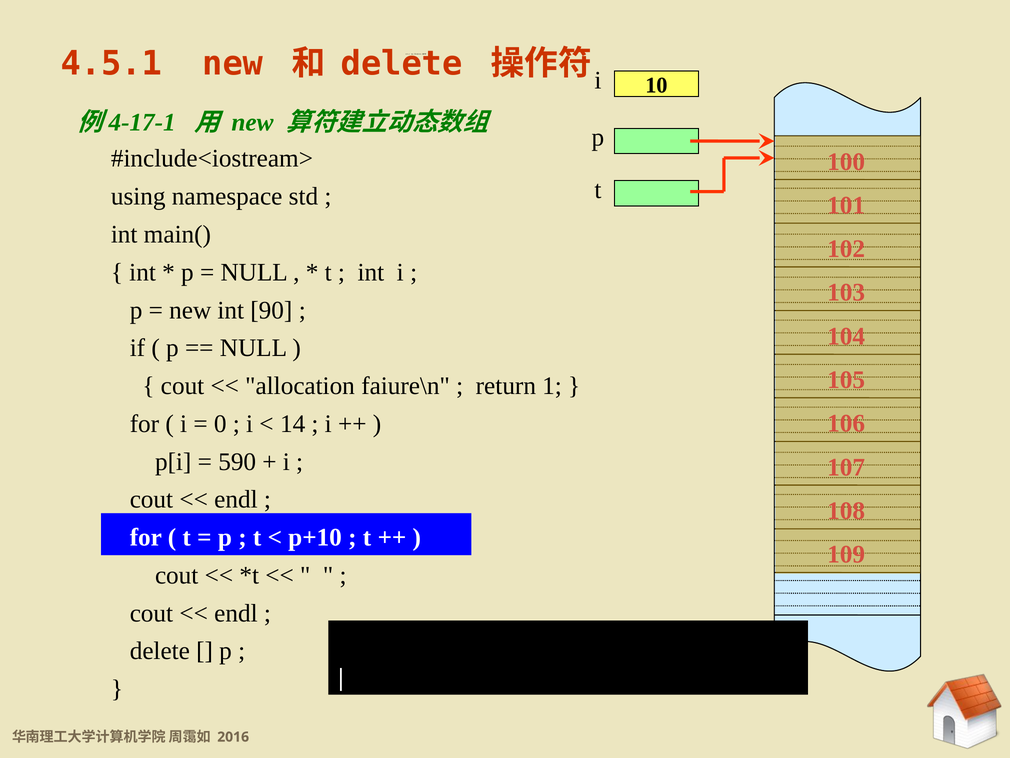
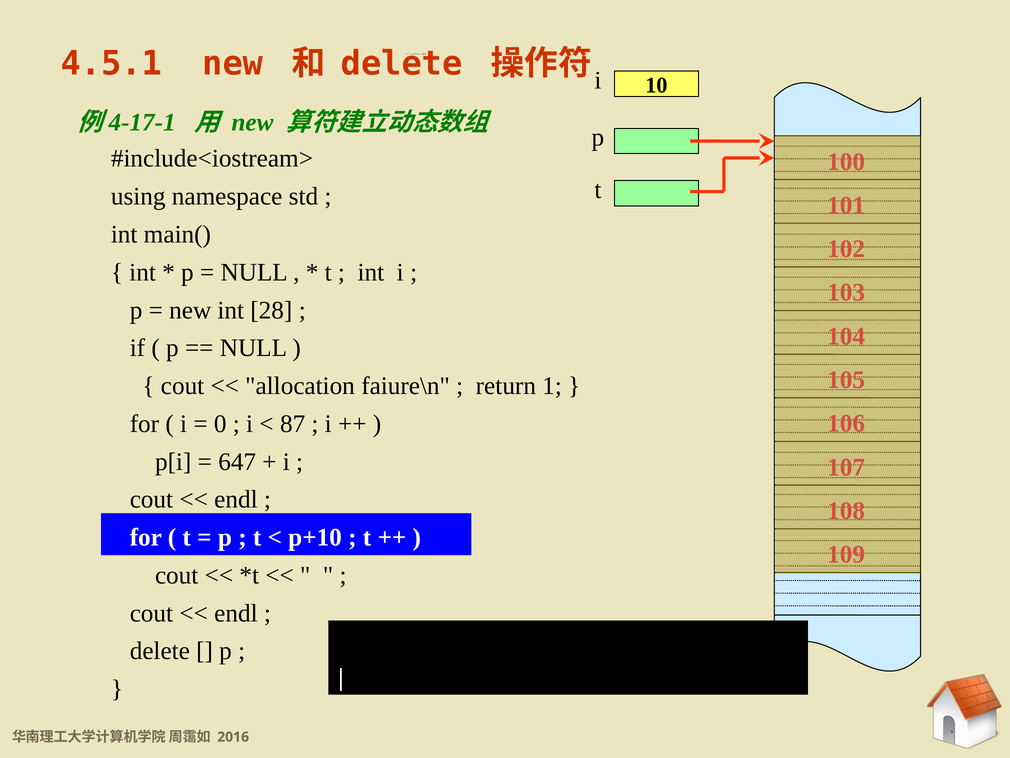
90: 90 -> 28 (271, 310)
14: 14 -> 87 (293, 424)
590: 590 -> 647 (237, 461)
